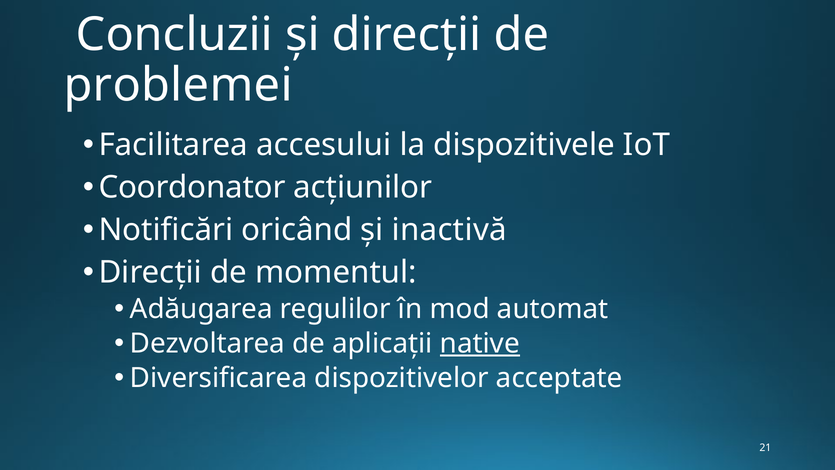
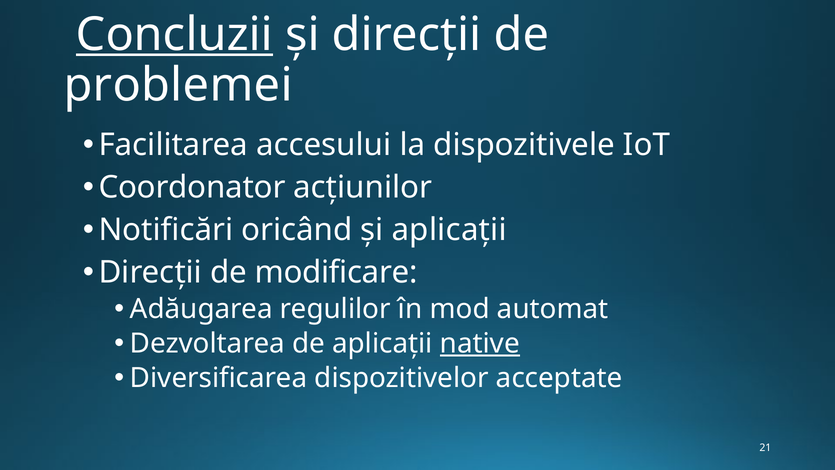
Concluzii underline: none -> present (174, 35)
și inactivă: inactivă -> aplicații (449, 230)
momentul: momentul -> modificare (336, 272)
